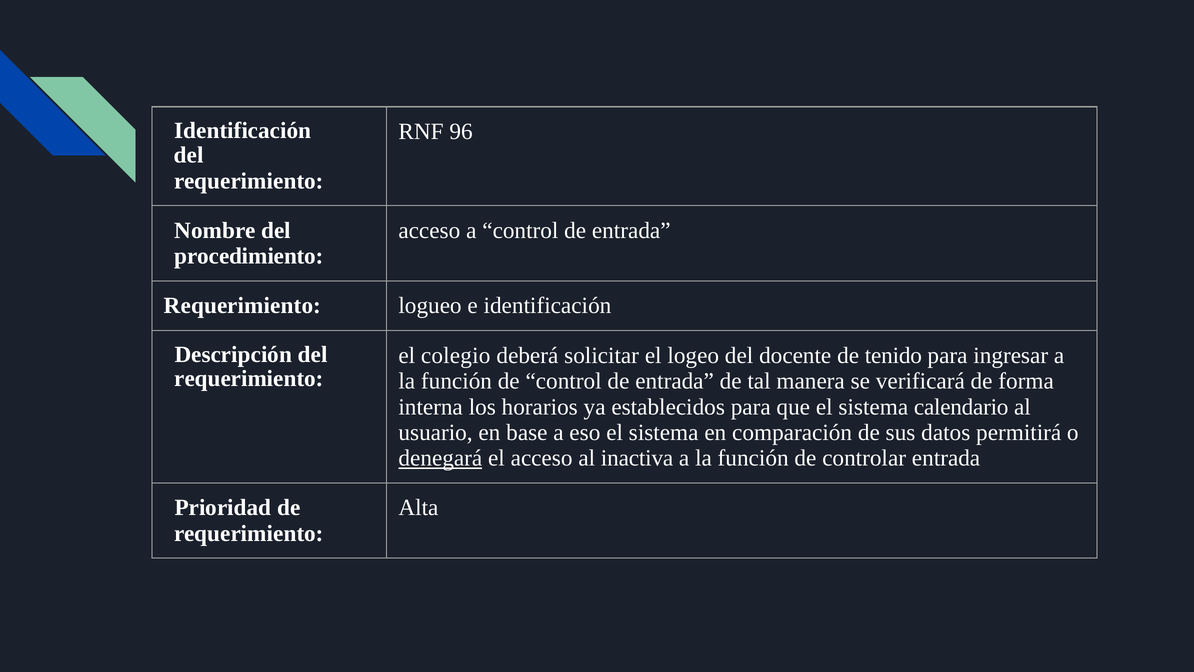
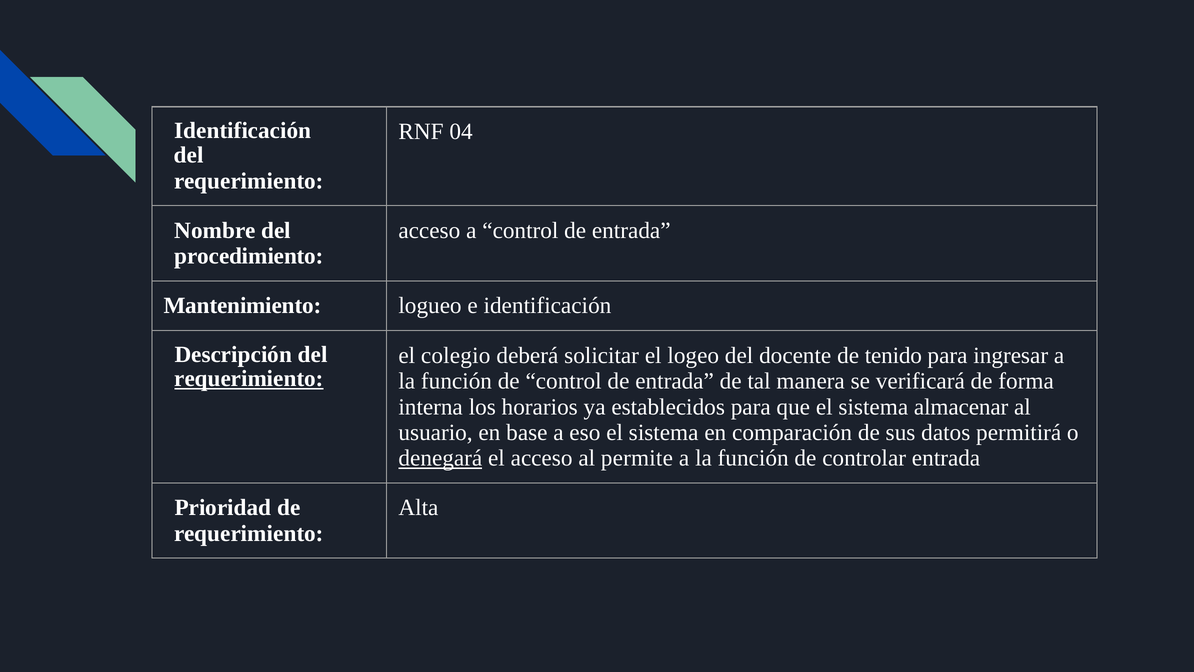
96: 96 -> 04 (461, 132)
Requerimiento: Requerimiento -> Mantenimiento (243, 306)
requerimiento underline: none -> present (249, 379)
calendario: calendario -> almacenar (961, 407)
inactiva: inactiva -> permite (637, 458)
